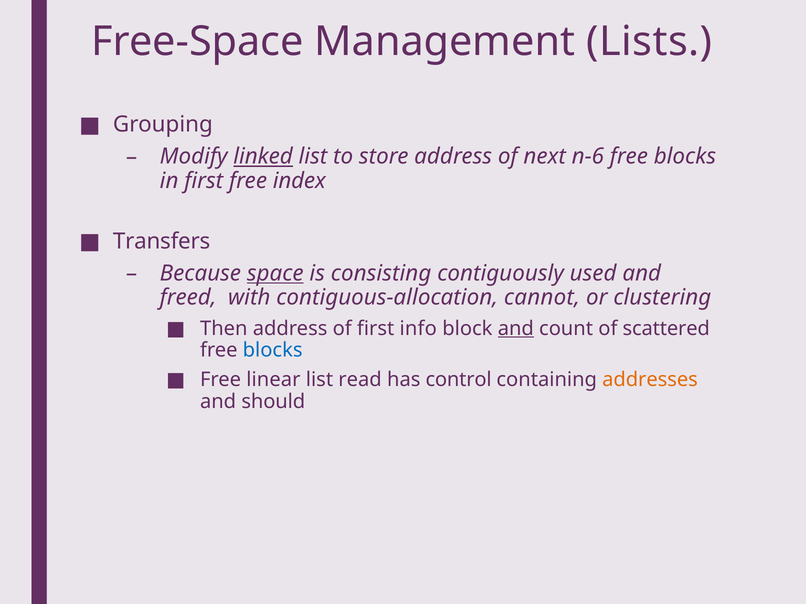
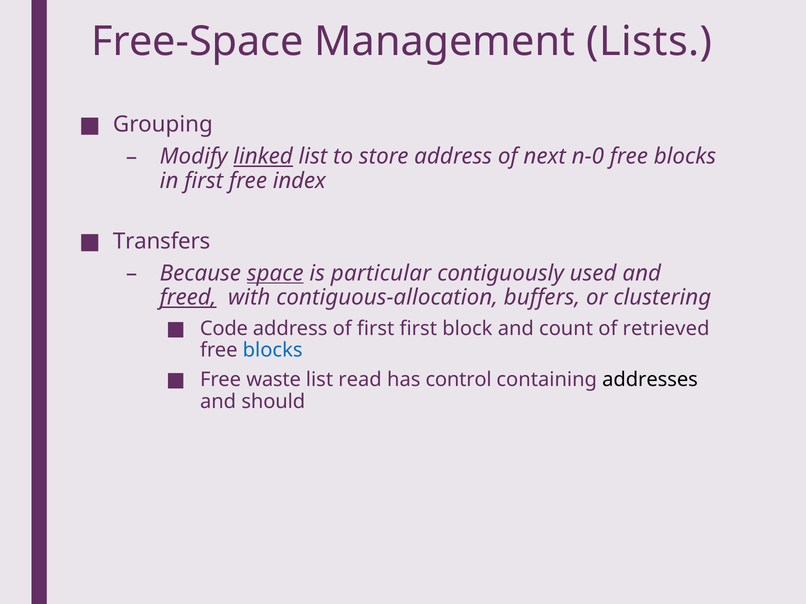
n-6: n-6 -> n-0 (588, 157)
consisting: consisting -> particular (381, 274)
freed underline: none -> present (188, 298)
cannot: cannot -> buffers (542, 298)
Then: Then -> Code (224, 329)
first info: info -> first (418, 329)
and underline: present -> none (516, 329)
scattered: scattered -> retrieved (666, 329)
linear: linear -> waste (274, 380)
addresses colour: orange -> black (650, 380)
